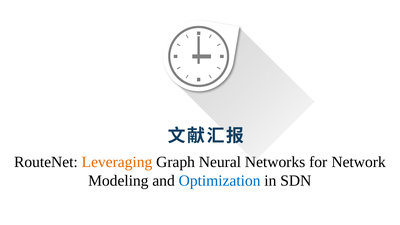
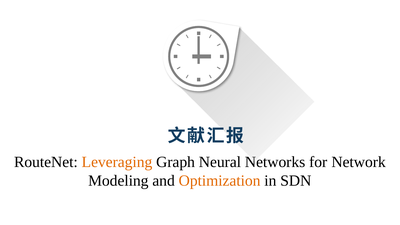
Optimization colour: blue -> orange (220, 181)
